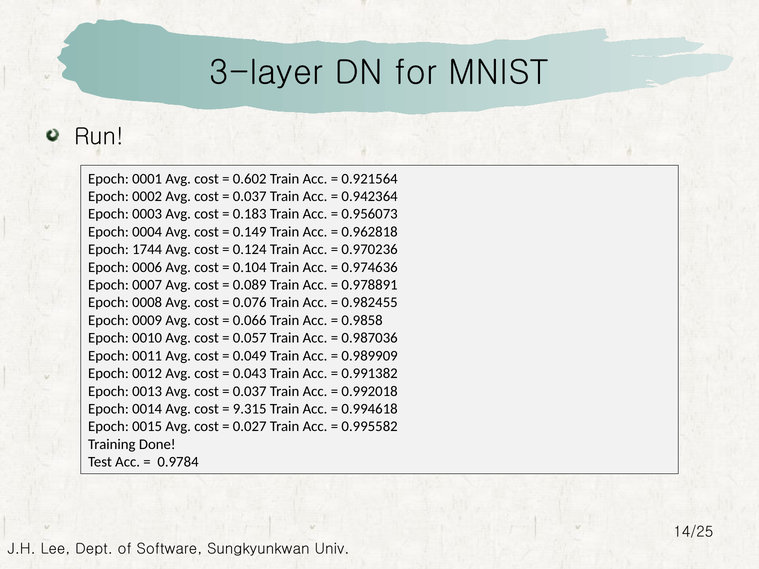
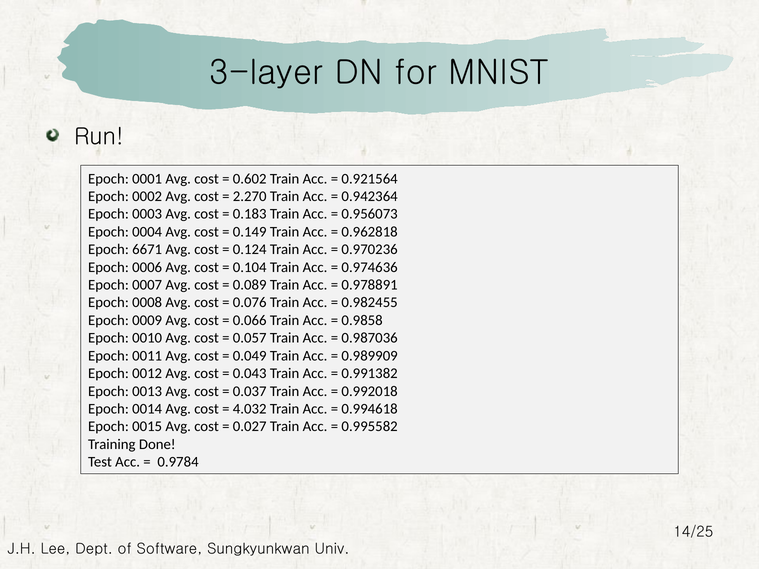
0.037: 0.037 -> 2.270 (250, 196)
1744: 1744 -> 6671 (147, 250)
9.315: 9.315 -> 4.032 (250, 409)
